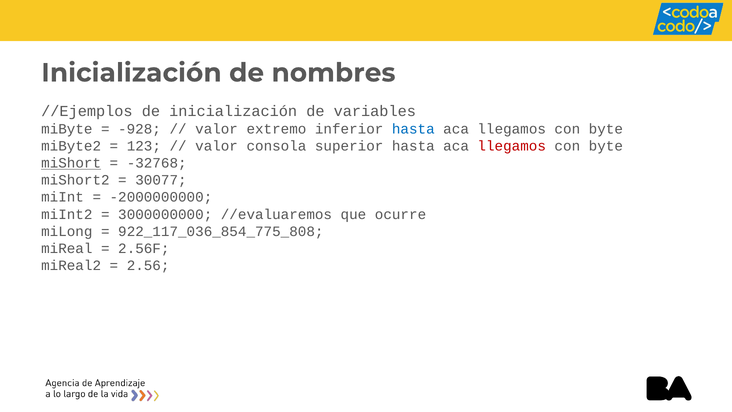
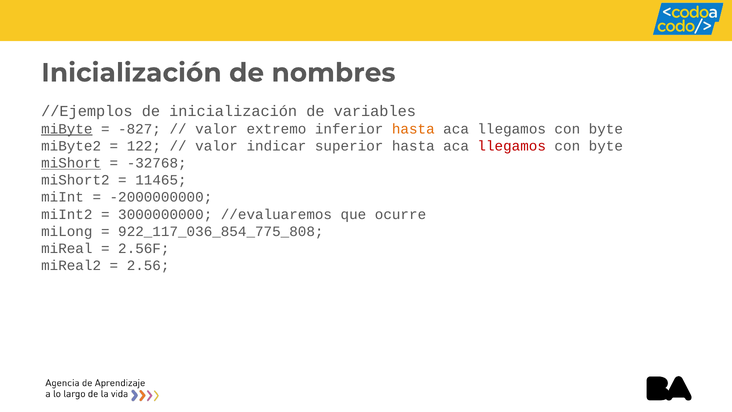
miByte underline: none -> present (67, 129)
-928: -928 -> -827 (140, 129)
hasta colour: blue -> orange (413, 129)
123: 123 -> 122 (144, 146)
consola: consola -> indicar (276, 146)
30077: 30077 -> 11465 (161, 180)
